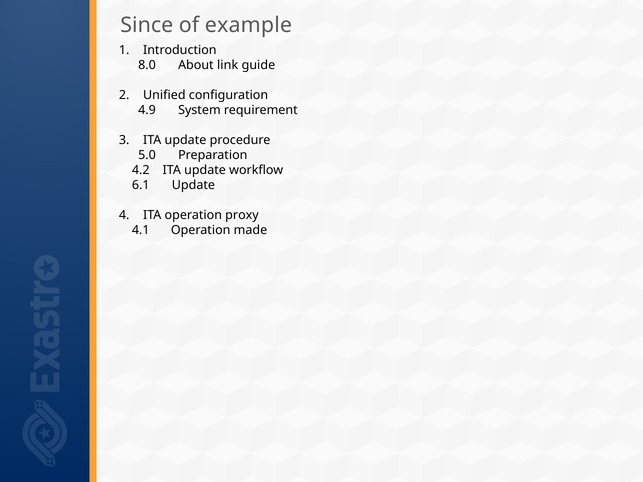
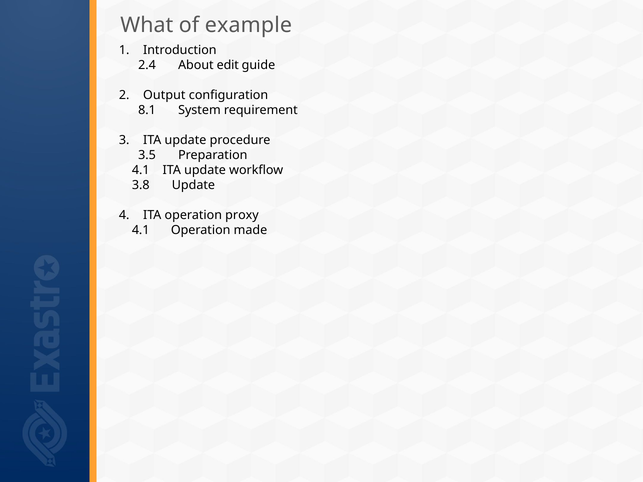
Since: Since -> What (147, 25)
8.0: 8.0 -> 2.4 (147, 65)
link: link -> edit (228, 65)
Unified: Unified -> Output (164, 95)
4.9: 4.9 -> 8.1 (147, 110)
5.0: 5.0 -> 3.5 (147, 155)
4.2: 4.2 -> 4.1 (141, 170)
6.1: 6.1 -> 3.8 (141, 185)
